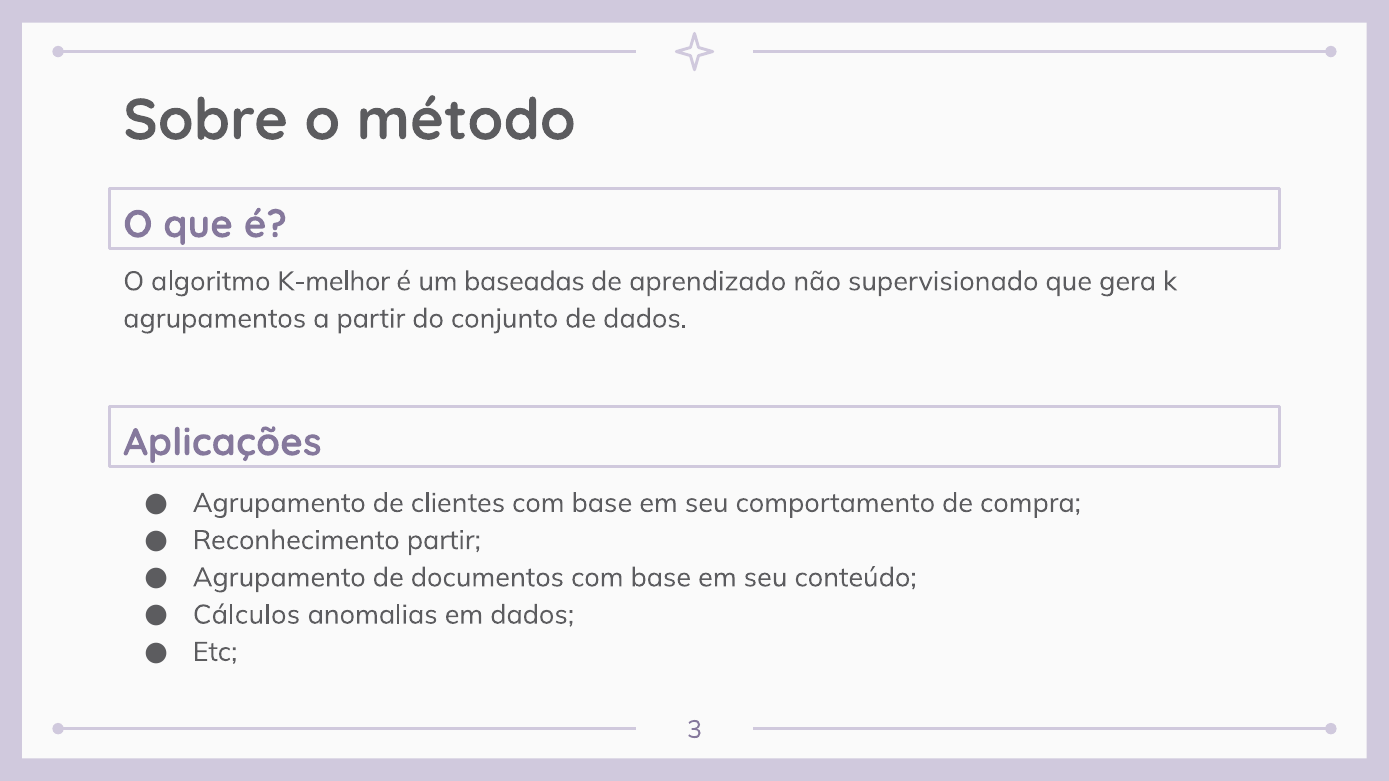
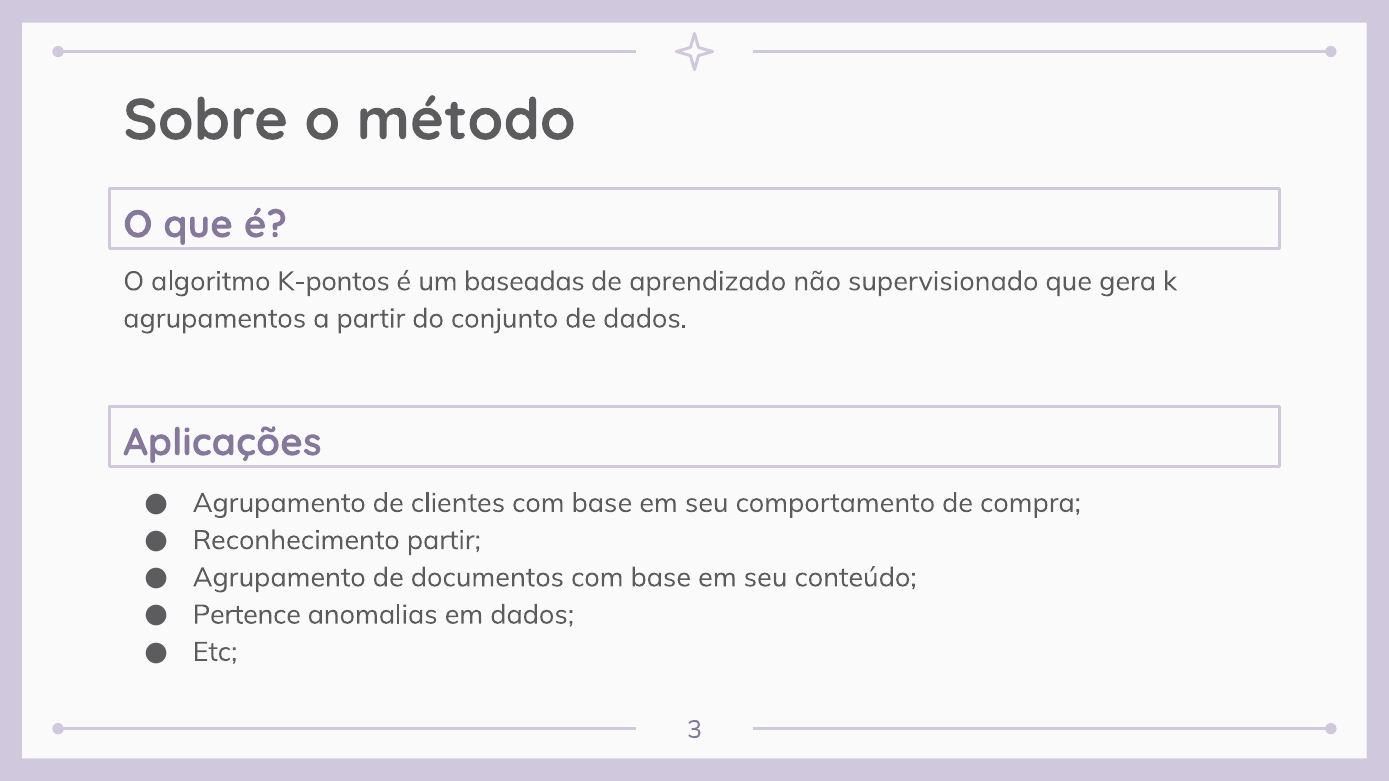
K-melhor: K-melhor -> K-pontos (334, 282)
Cálculos: Cálculos -> Pertence (247, 615)
